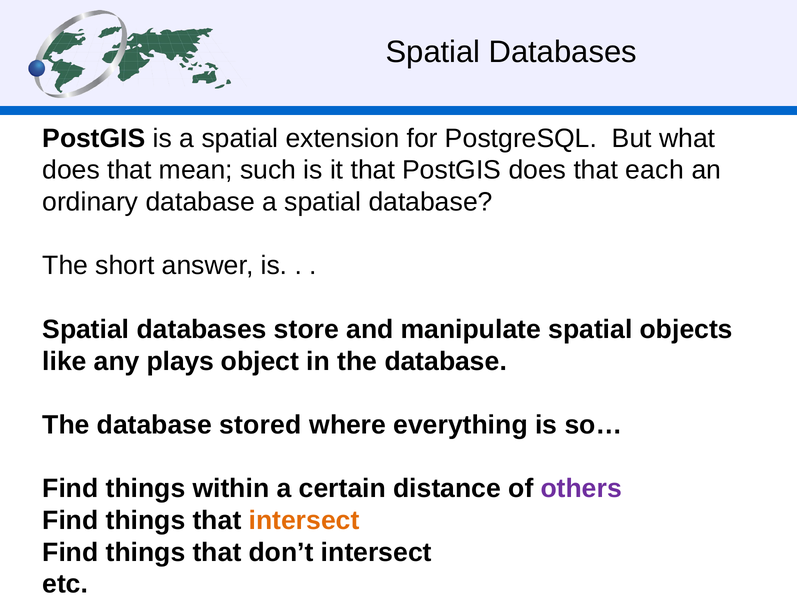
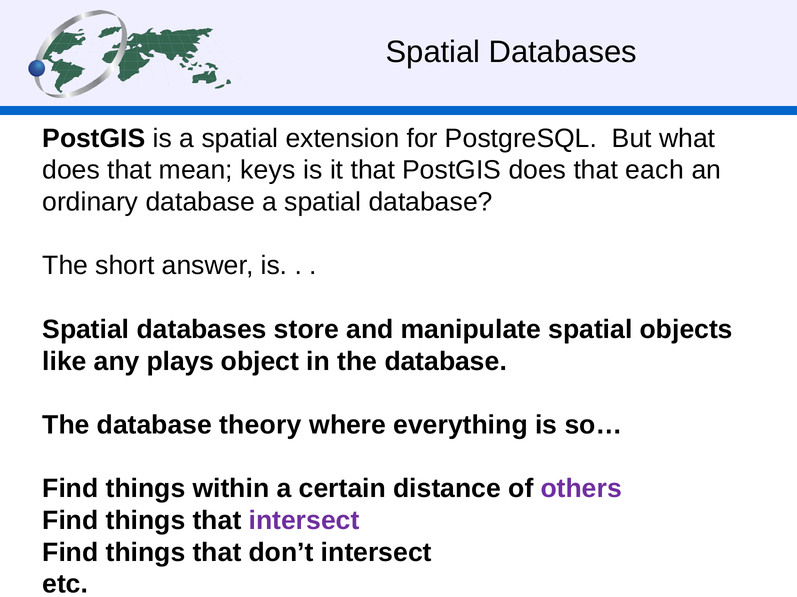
such: such -> keys (268, 170)
stored: stored -> theory (260, 425)
intersect colour: orange -> purple (304, 521)
